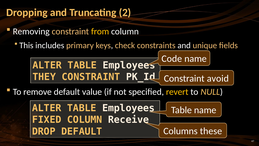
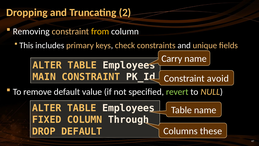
Code: Code -> Carry (172, 59)
THEY: THEY -> MAIN (44, 77)
revert colour: yellow -> light green (177, 92)
Receive: Receive -> Through (129, 120)
